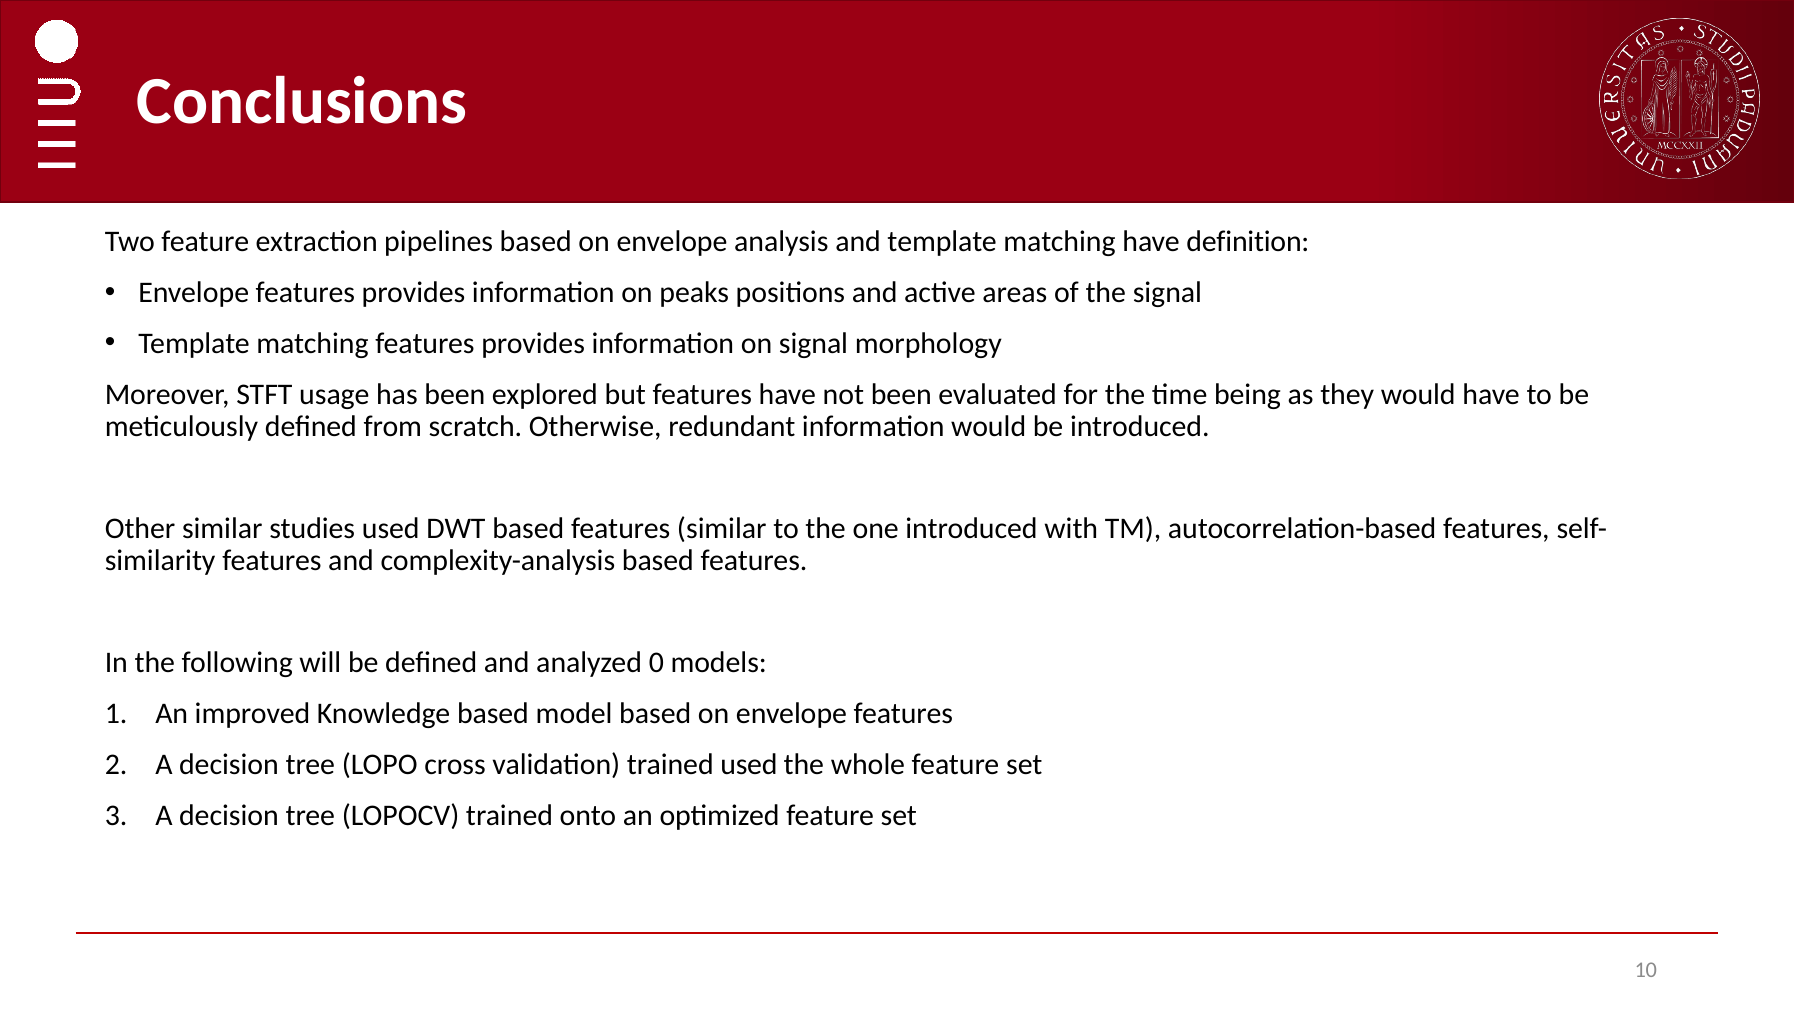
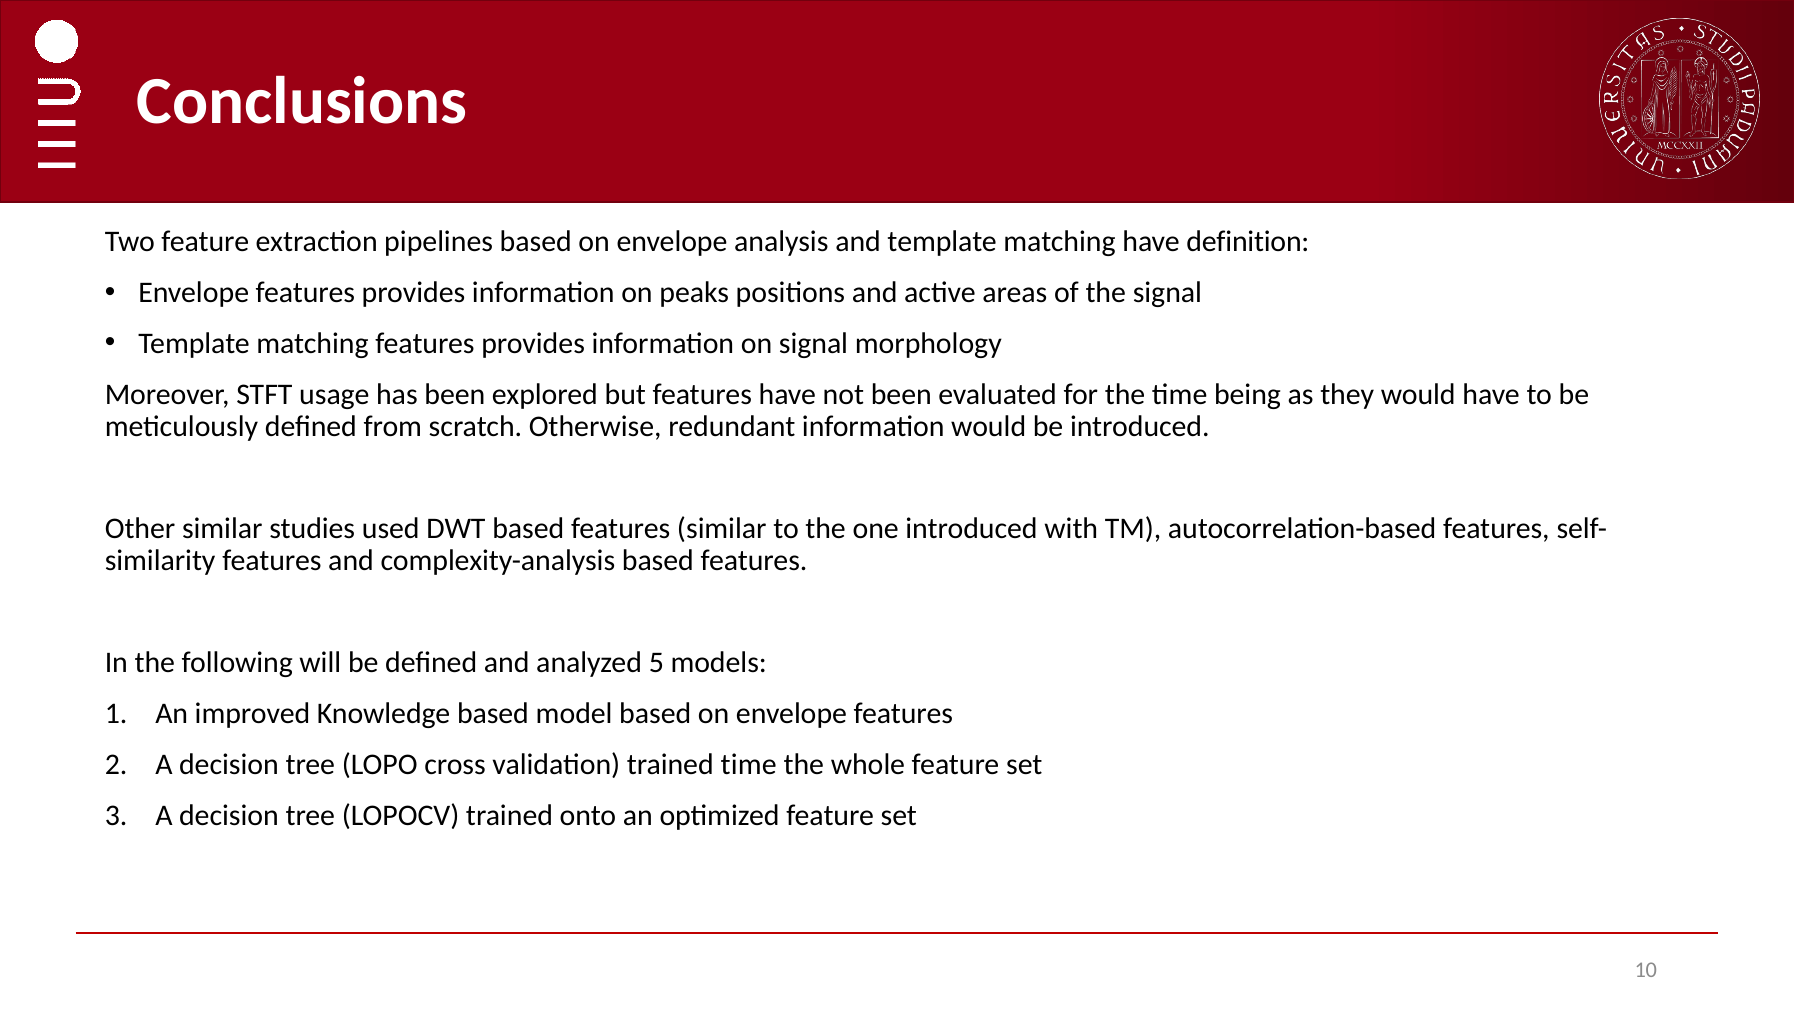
0: 0 -> 5 (656, 663)
trained used: used -> time (749, 765)
